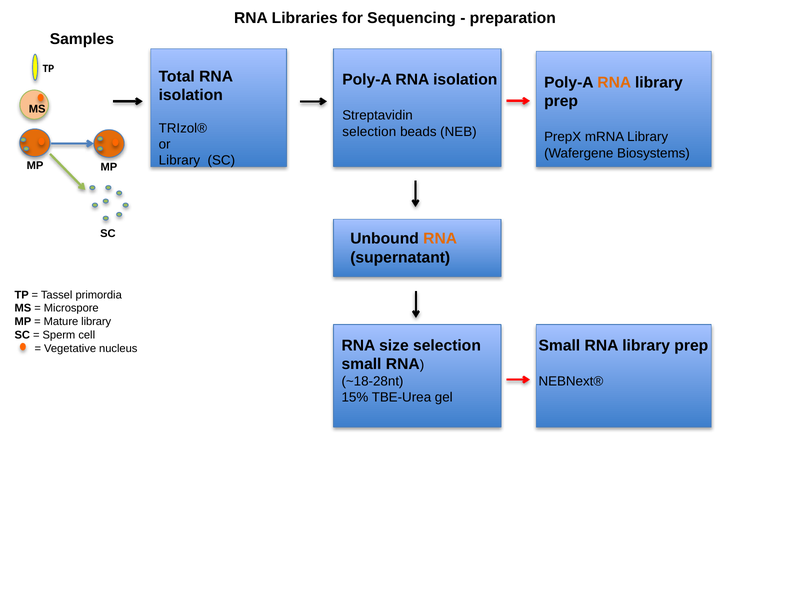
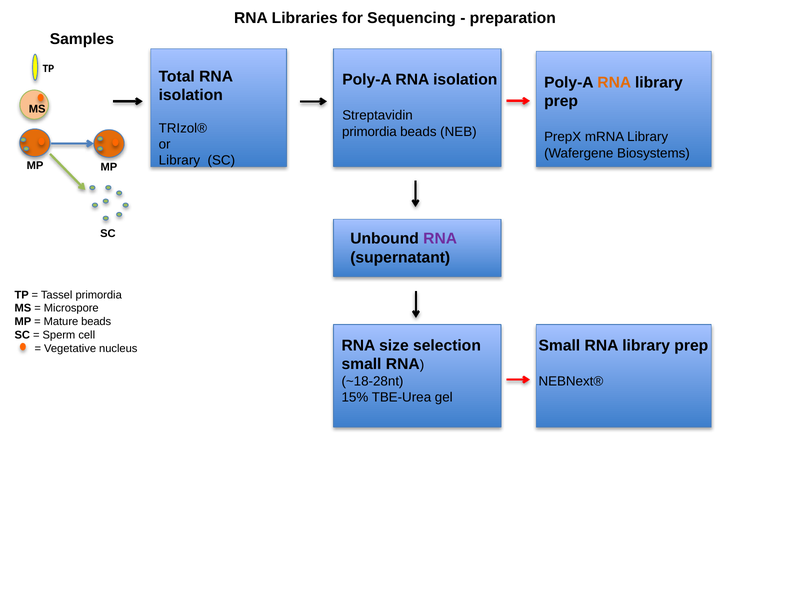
selection: selection -> primordia (369, 132)
RNA colour: orange -> purple (440, 239)
Mature library: library -> beads (96, 322)
